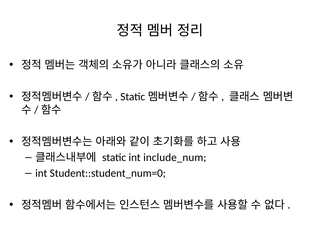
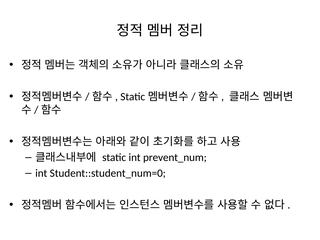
include_num: include_num -> prevent_num (175, 157)
